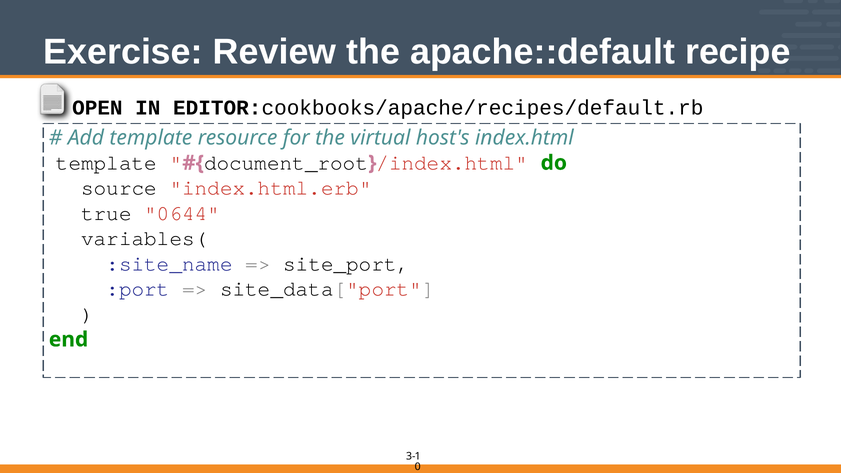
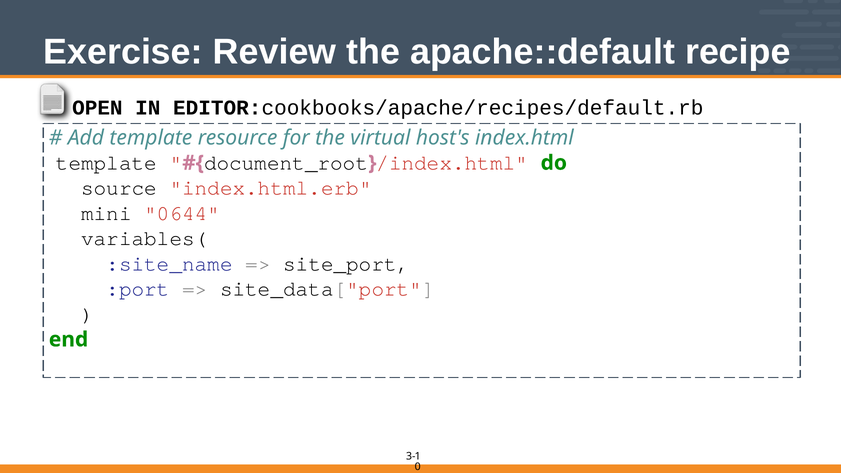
true: true -> mini (106, 213)
